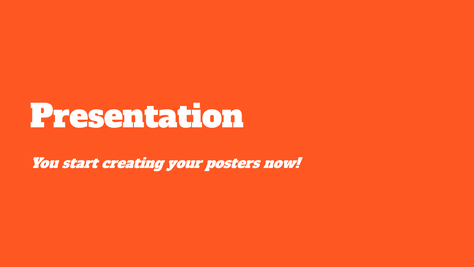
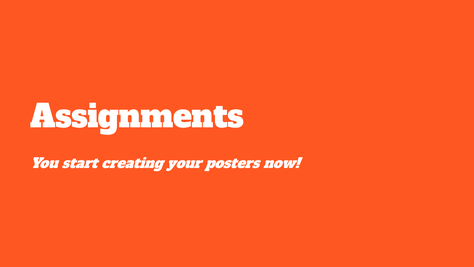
Presentation: Presentation -> Assignments (137, 117)
